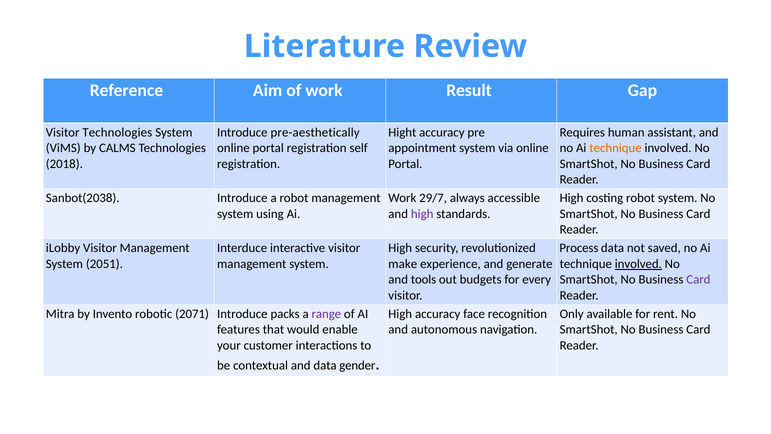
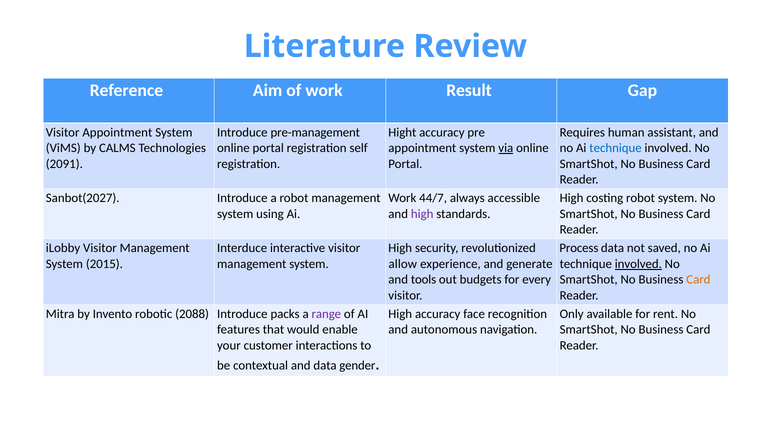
Visitor Technologies: Technologies -> Appointment (117, 132)
pre-aesthetically: pre-aesthetically -> pre-management (315, 132)
via underline: none -> present (506, 148)
technique colour: orange -> blue (616, 148)
2018: 2018 -> 2091 (64, 164)
Sanbot(2038: Sanbot(2038 -> Sanbot(2027 (83, 198)
29/7: 29/7 -> 44/7 (433, 198)
2051: 2051 -> 2015 (104, 264)
make: make -> allow (403, 264)
Card colour: purple -> orange (698, 279)
2071: 2071 -> 2088 (192, 314)
